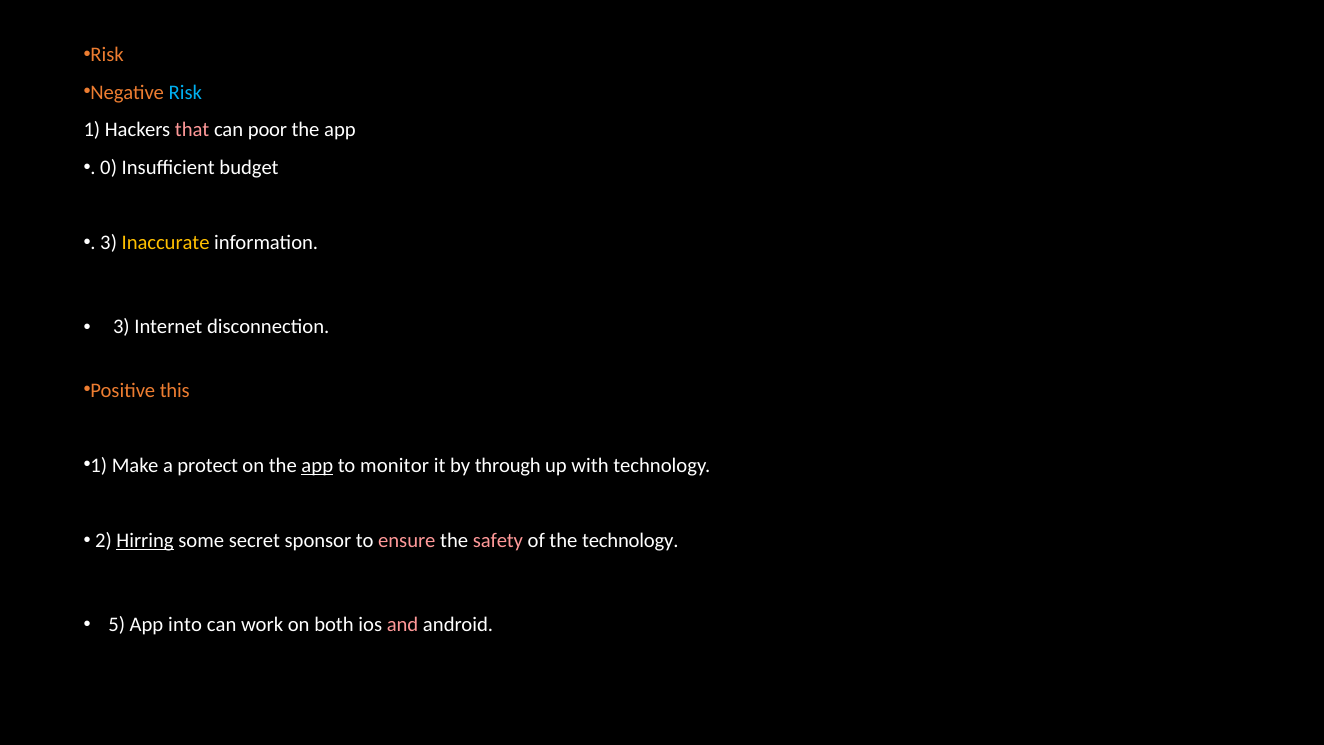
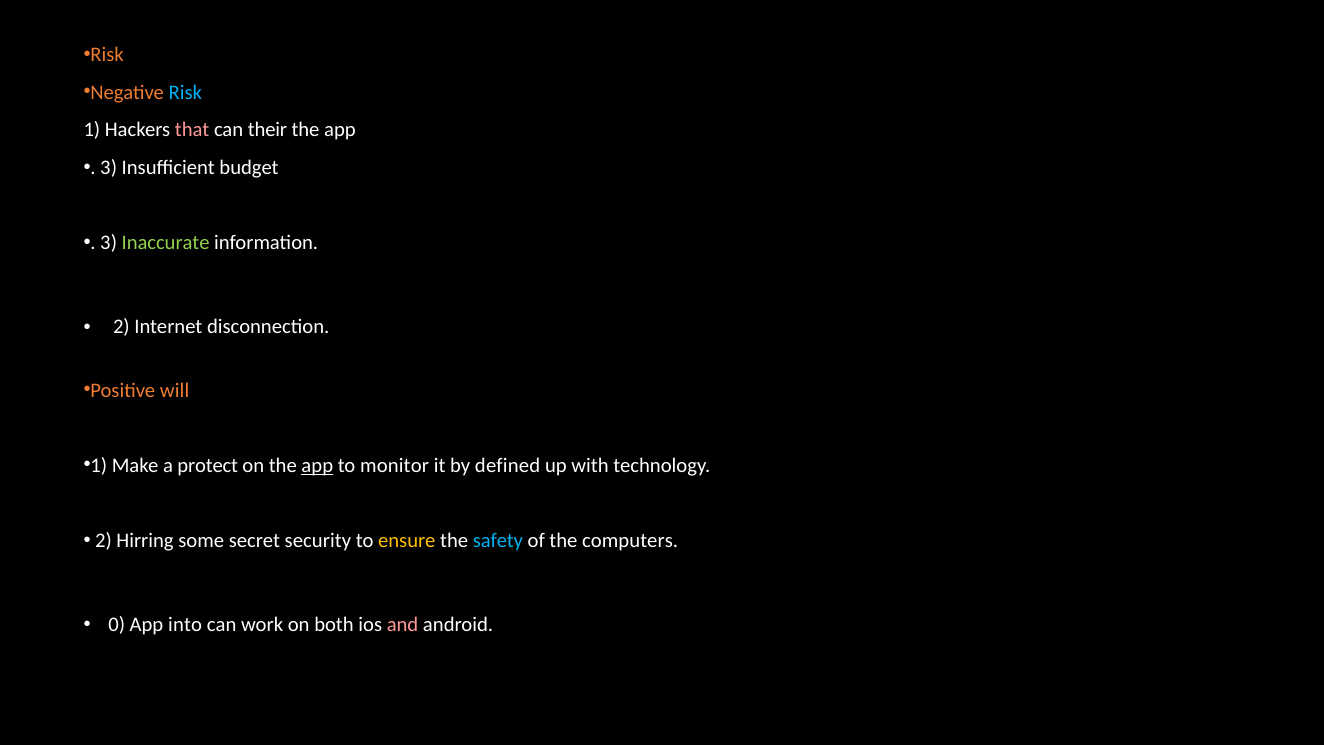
poor: poor -> their (267, 130)
0: 0 -> 3 (109, 167)
Inaccurate colour: yellow -> light green (166, 243)
3: 3 -> 2 (121, 327)
this: this -> will (175, 390)
through: through -> defined (508, 465)
Hirring underline: present -> none (145, 540)
sponsor: sponsor -> security (318, 540)
ensure colour: pink -> yellow (407, 540)
safety colour: pink -> light blue (498, 540)
the technology: technology -> computers (630, 540)
5: 5 -> 0 (117, 625)
